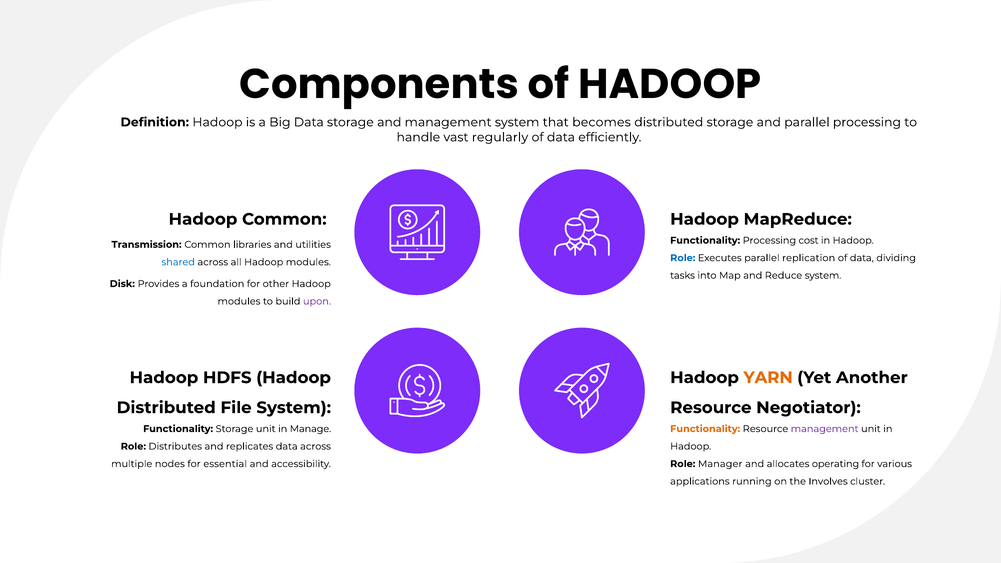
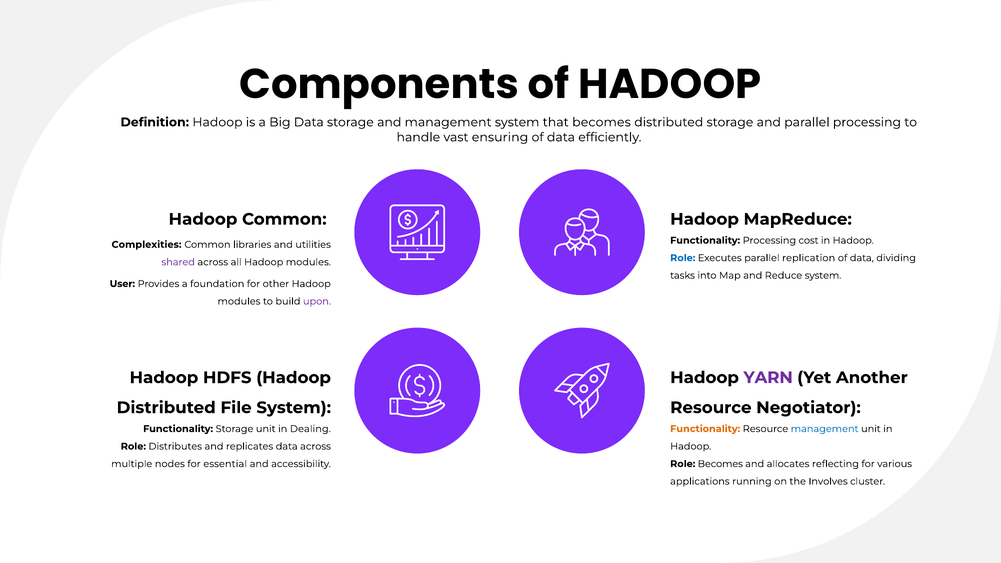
regularly: regularly -> ensuring (500, 137)
Transmission: Transmission -> Complexities (147, 245)
shared colour: blue -> purple (178, 262)
Disk: Disk -> User (122, 284)
YARN colour: orange -> purple (768, 378)
Manage: Manage -> Dealing (310, 429)
management colour: purple -> blue (825, 429)
Role Manager: Manager -> Becomes (720, 464)
operating: operating -> reflecting (835, 464)
